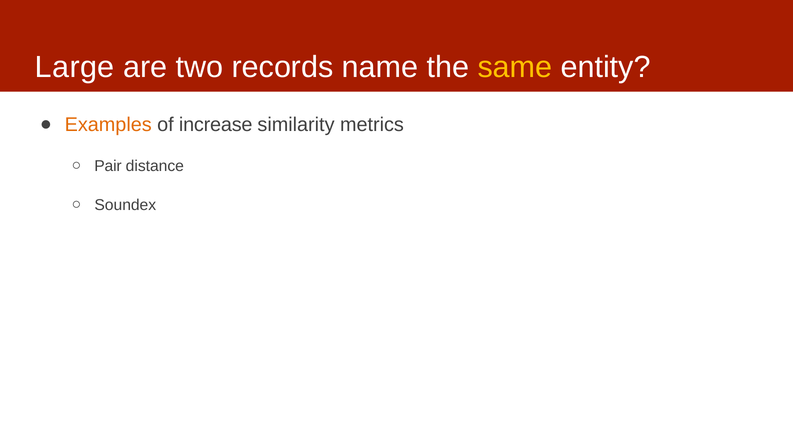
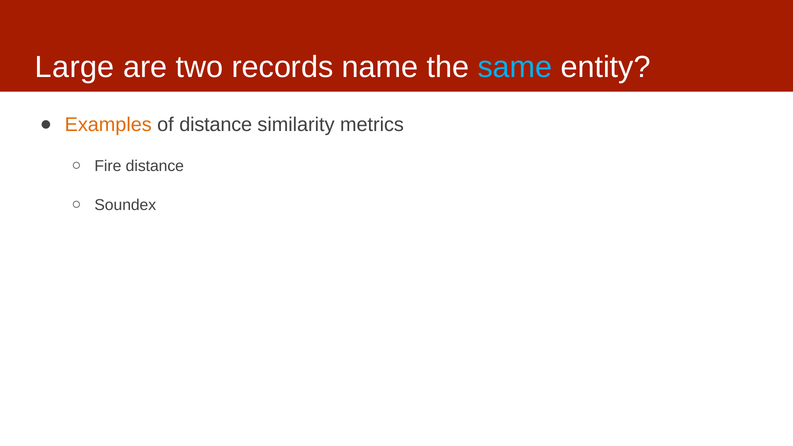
same colour: yellow -> light blue (515, 67)
of increase: increase -> distance (216, 125)
Pair: Pair -> Fire (108, 166)
